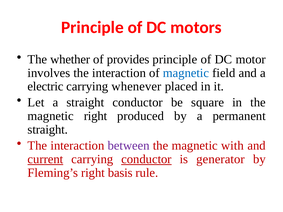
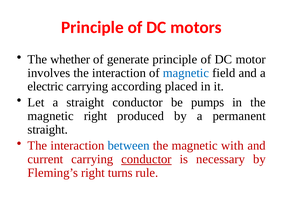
provides: provides -> generate (128, 59)
whenever: whenever -> according (136, 87)
square: square -> pumps (208, 103)
between colour: purple -> blue (129, 146)
current underline: present -> none (45, 159)
generator: generator -> necessary (221, 159)
basis: basis -> turns (120, 173)
